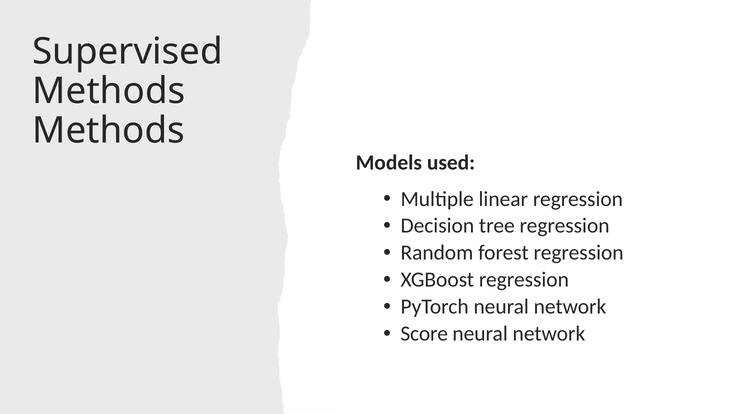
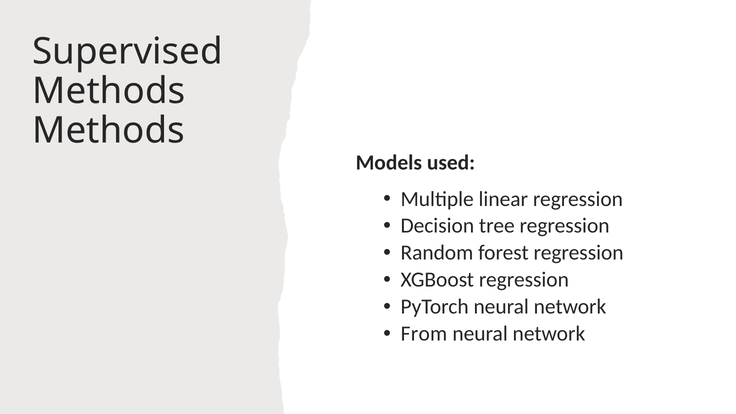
Score: Score -> From (424, 334)
